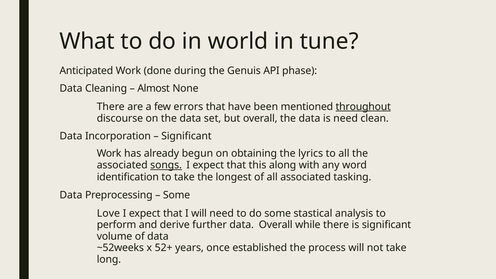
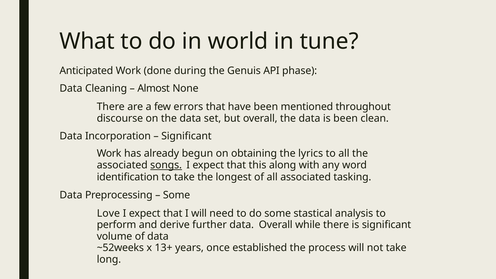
throughout underline: present -> none (363, 107)
is need: need -> been (346, 118)
52+: 52+ -> 13+ (164, 248)
